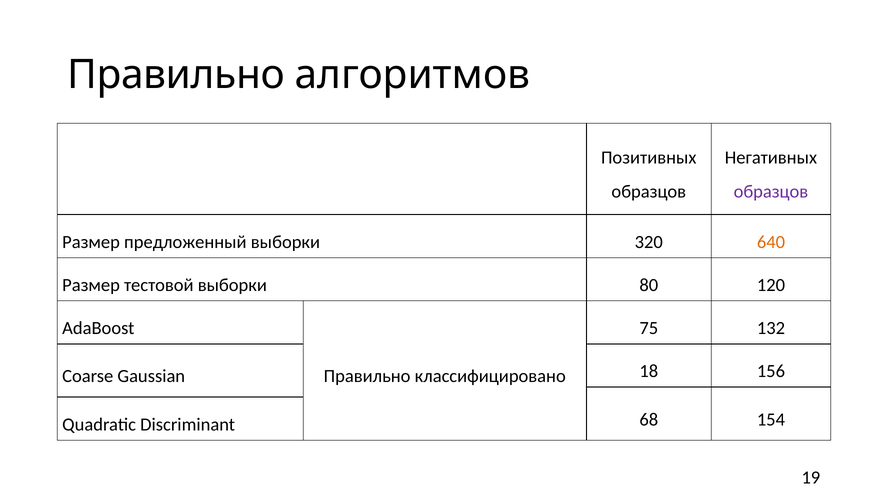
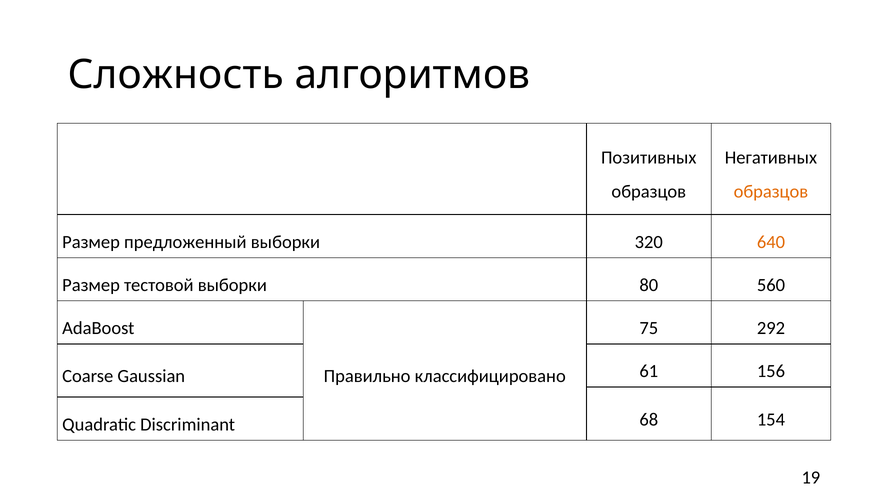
Правильно: Правильно -> Сложность (176, 75)
образцов colour: purple -> orange (771, 192)
120: 120 -> 560 (771, 285)
132: 132 -> 292 (771, 328)
18: 18 -> 61 (649, 371)
